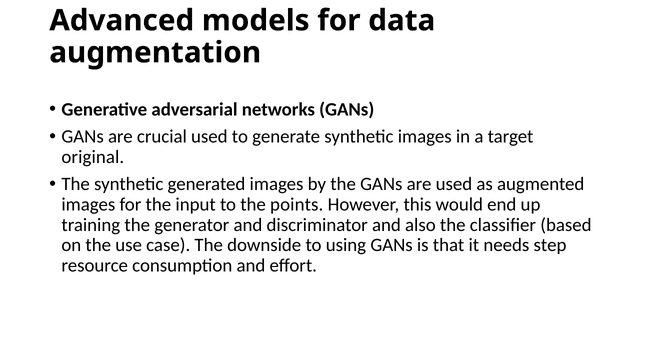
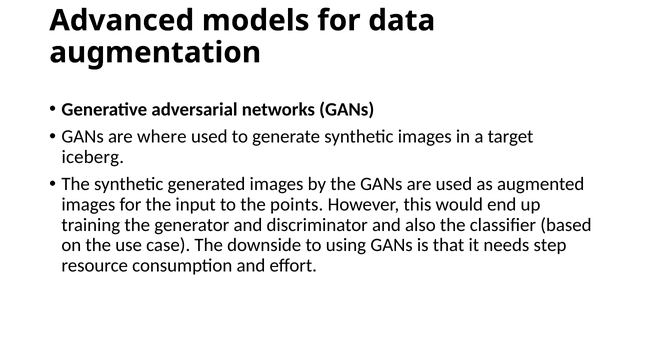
crucial: crucial -> where (162, 137)
original: original -> iceberg (93, 157)
